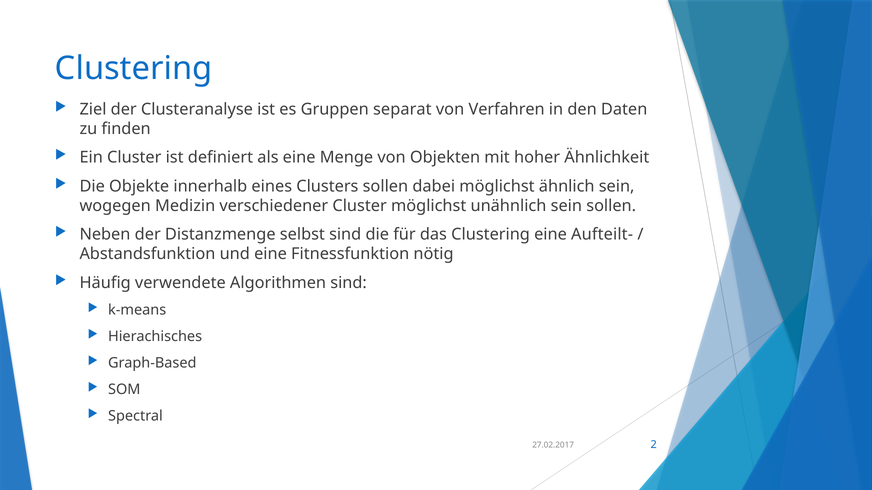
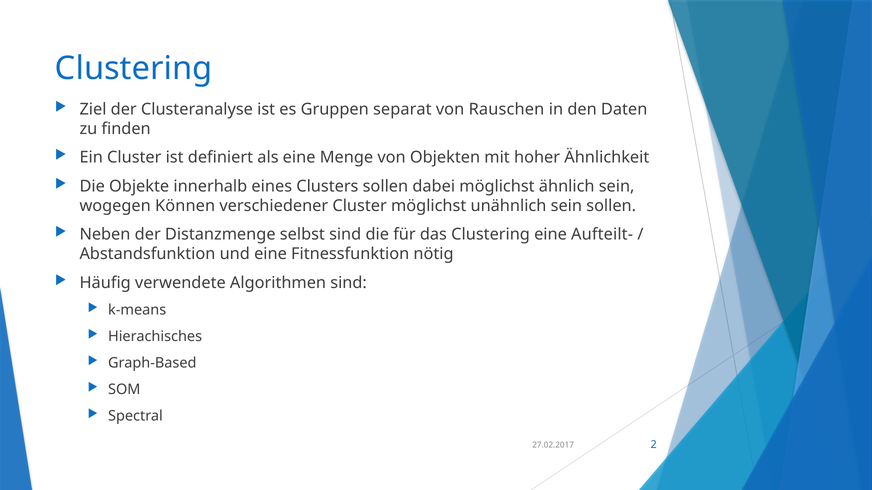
Verfahren: Verfahren -> Rauschen (506, 109)
Medizin: Medizin -> Können (185, 206)
